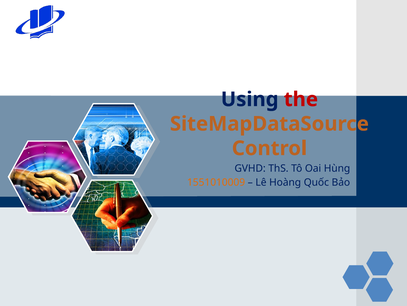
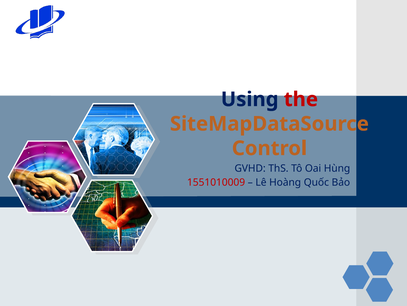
1551010009 colour: orange -> red (216, 182)
